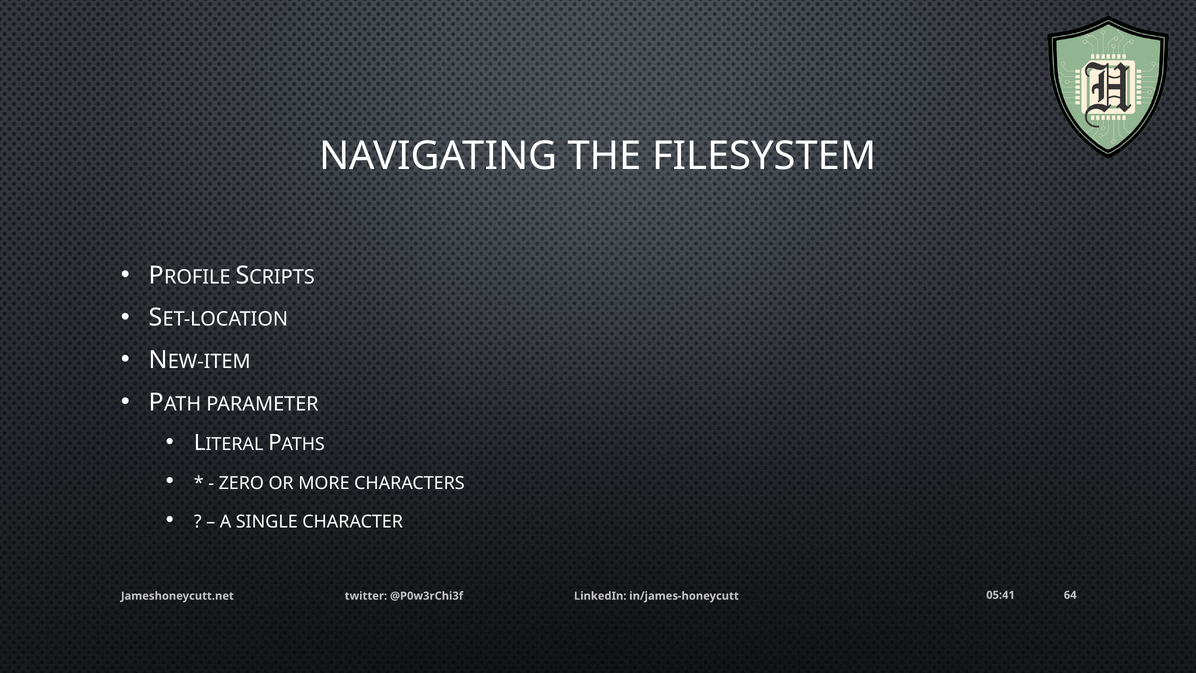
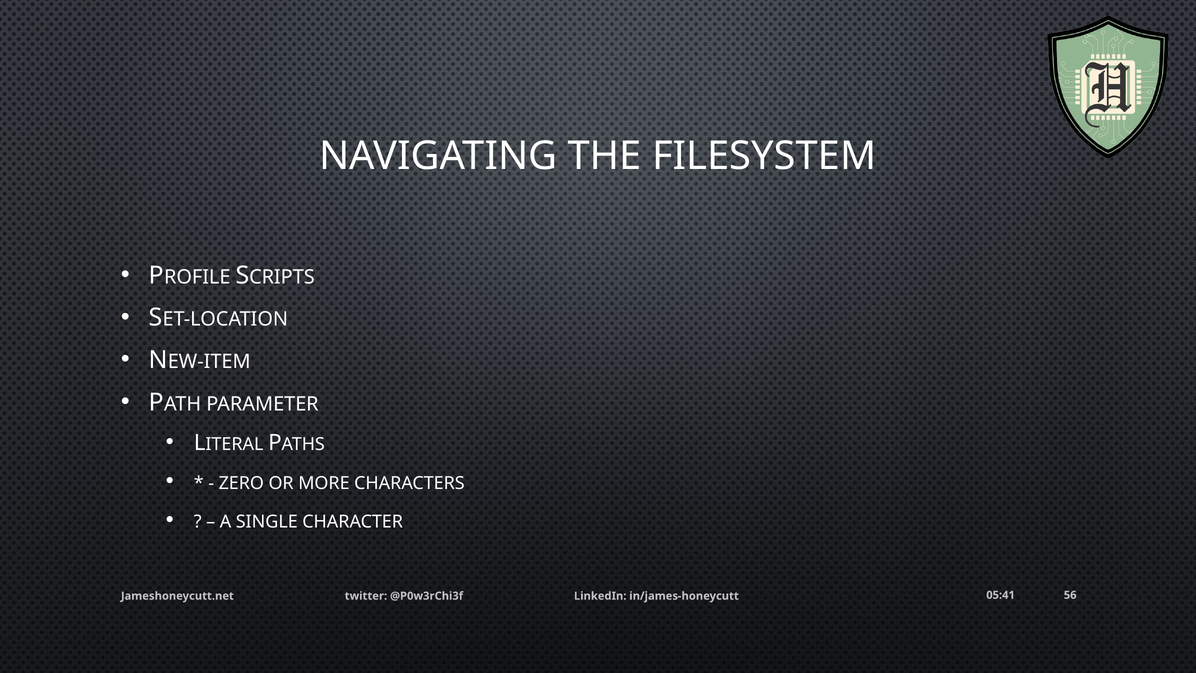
64: 64 -> 56 (1070, 595)
